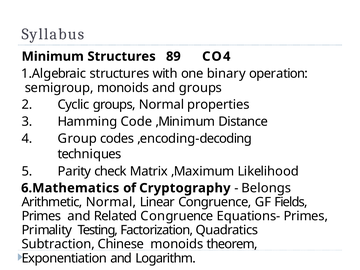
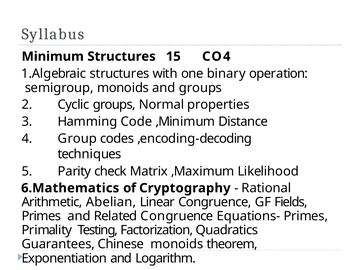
89: 89 -> 15 (173, 56)
Belongs: Belongs -> Rational (266, 188)
Arithmetic Normal: Normal -> Abelian (111, 202)
Subtraction: Subtraction -> Guarantees (58, 244)
